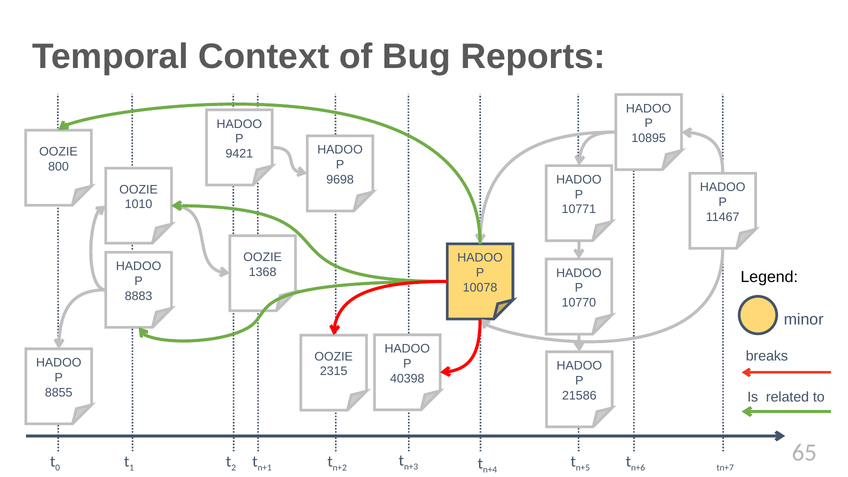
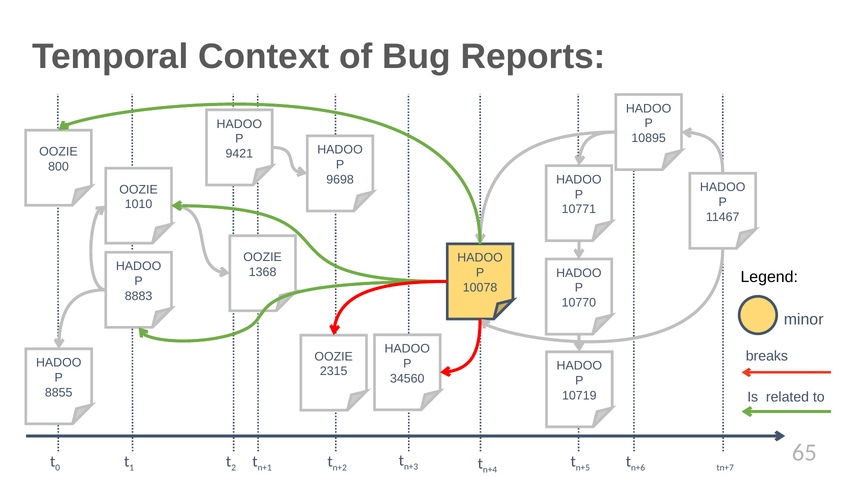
40398: 40398 -> 34560 (407, 379)
21586: 21586 -> 10719 (579, 395)
